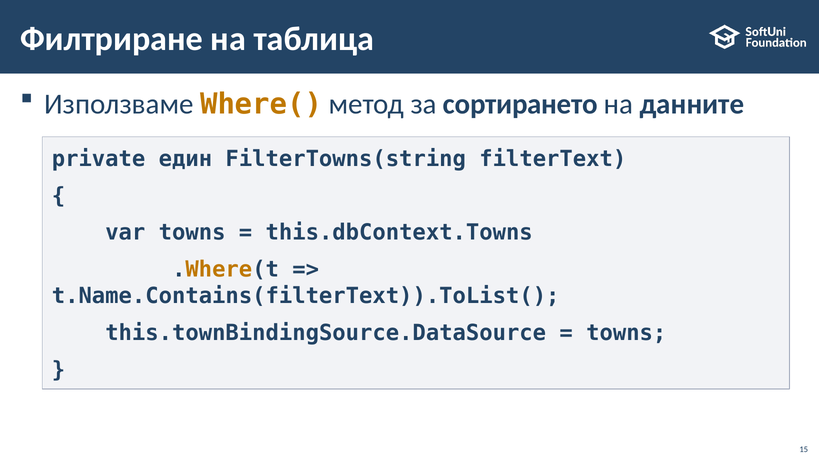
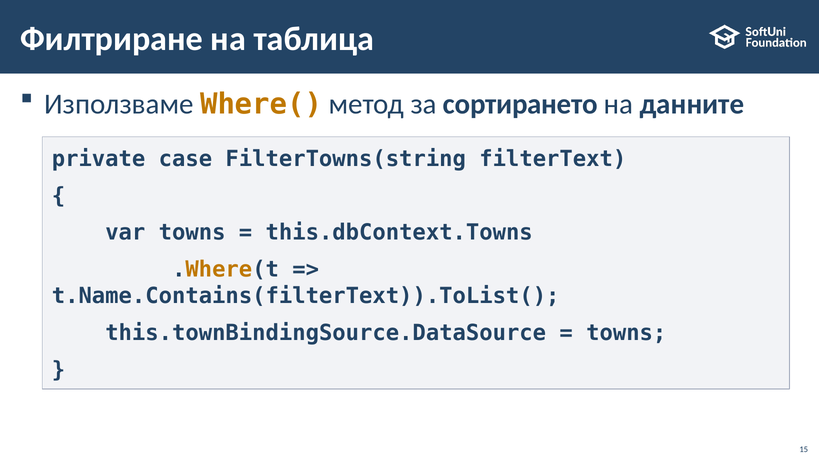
един: един -> case (185, 159)
